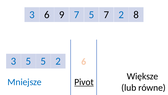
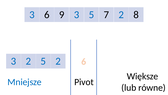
9 7: 7 -> 3 (77, 15)
3 5: 5 -> 2 (28, 61)
Pivot underline: present -> none (84, 82)
